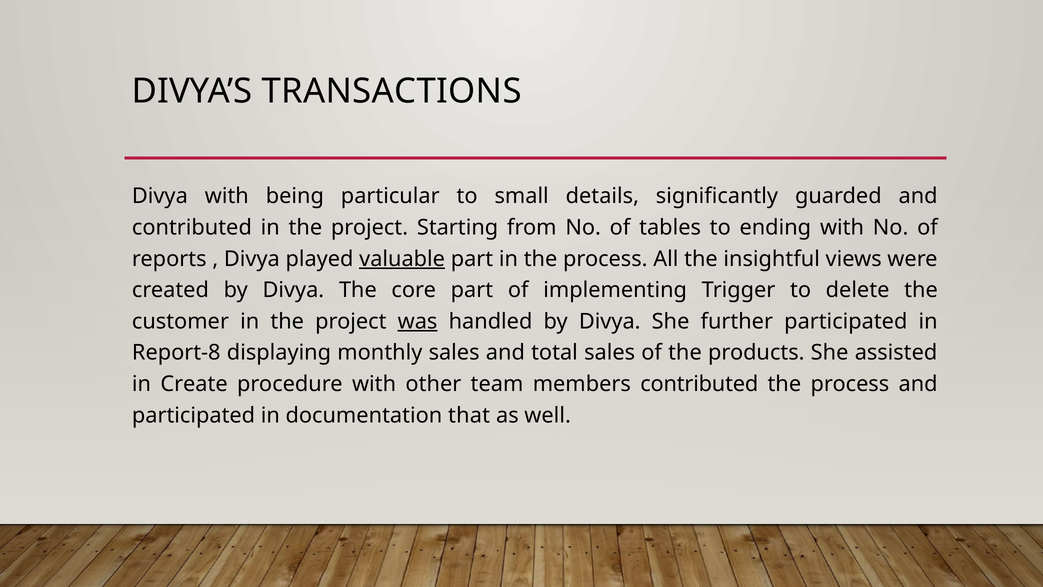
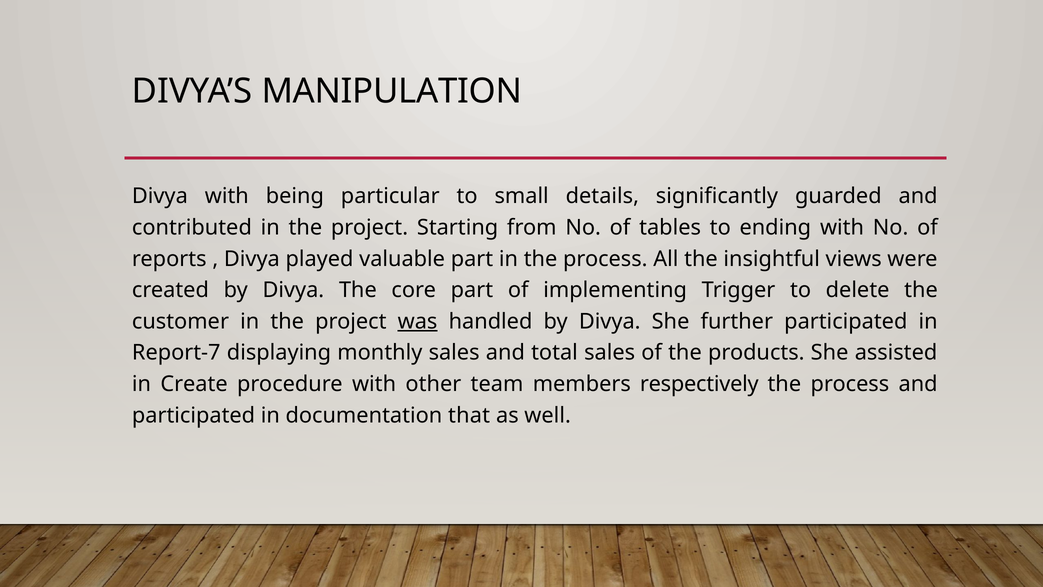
TRANSACTIONS: TRANSACTIONS -> MANIPULATION (392, 91)
valuable underline: present -> none (402, 259)
Report-8: Report-8 -> Report-7 (176, 353)
members contributed: contributed -> respectively (699, 384)
